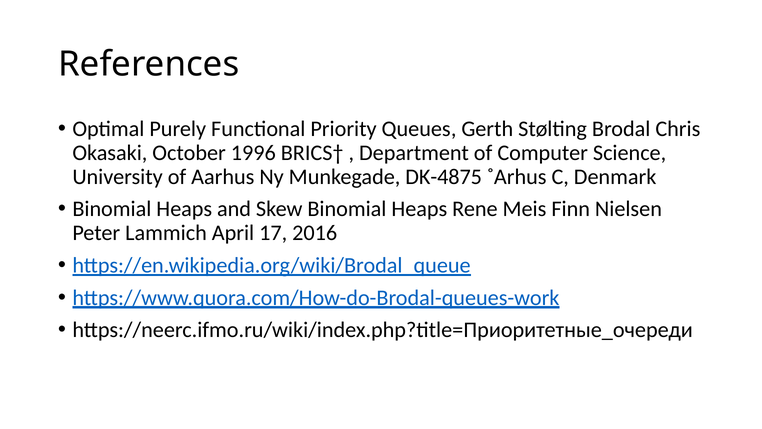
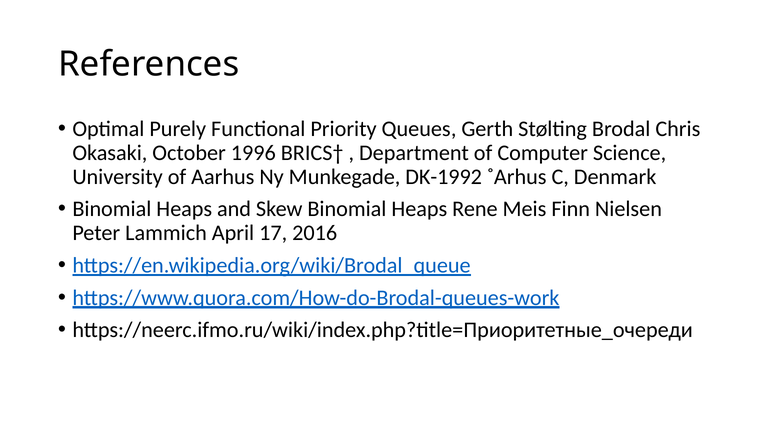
DK-4875: DK-4875 -> DK-1992 (444, 177)
